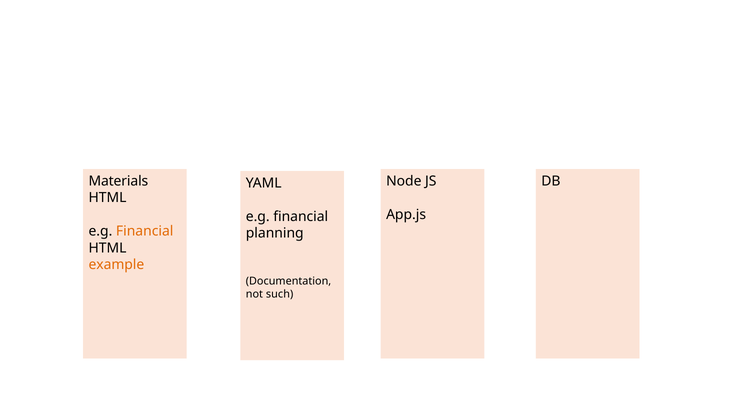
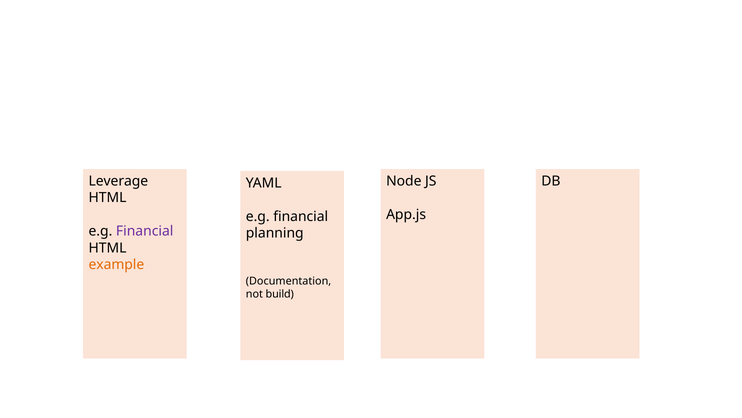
Materials: Materials -> Leverage (118, 181)
Financial colour: orange -> purple (145, 231)
such: such -> build (280, 294)
